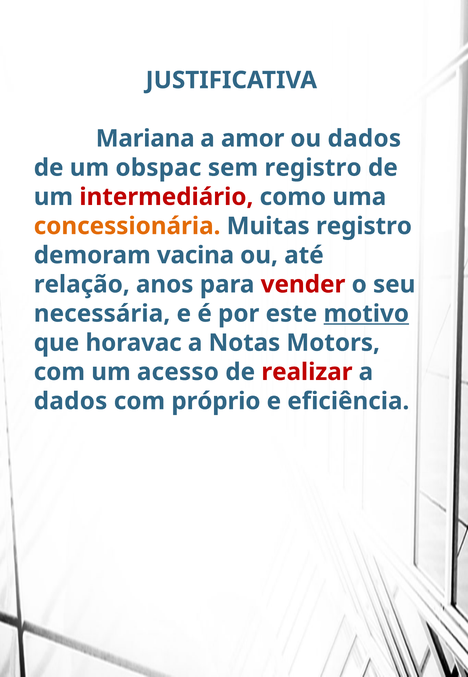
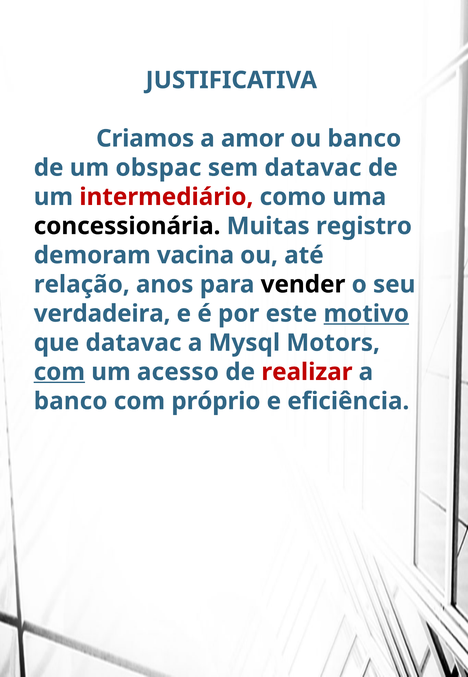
Mariana: Mariana -> Criamos (145, 138)
ou dados: dados -> banco (364, 138)
sem registro: registro -> datavac (313, 167)
concessionária colour: orange -> black (127, 226)
vender colour: red -> black (303, 284)
necessária: necessária -> verdadeira (102, 313)
que horavac: horavac -> datavac (133, 342)
Notas: Notas -> Mysql (244, 342)
com underline: none -> present (59, 371)
dados: dados -> banco (71, 401)
